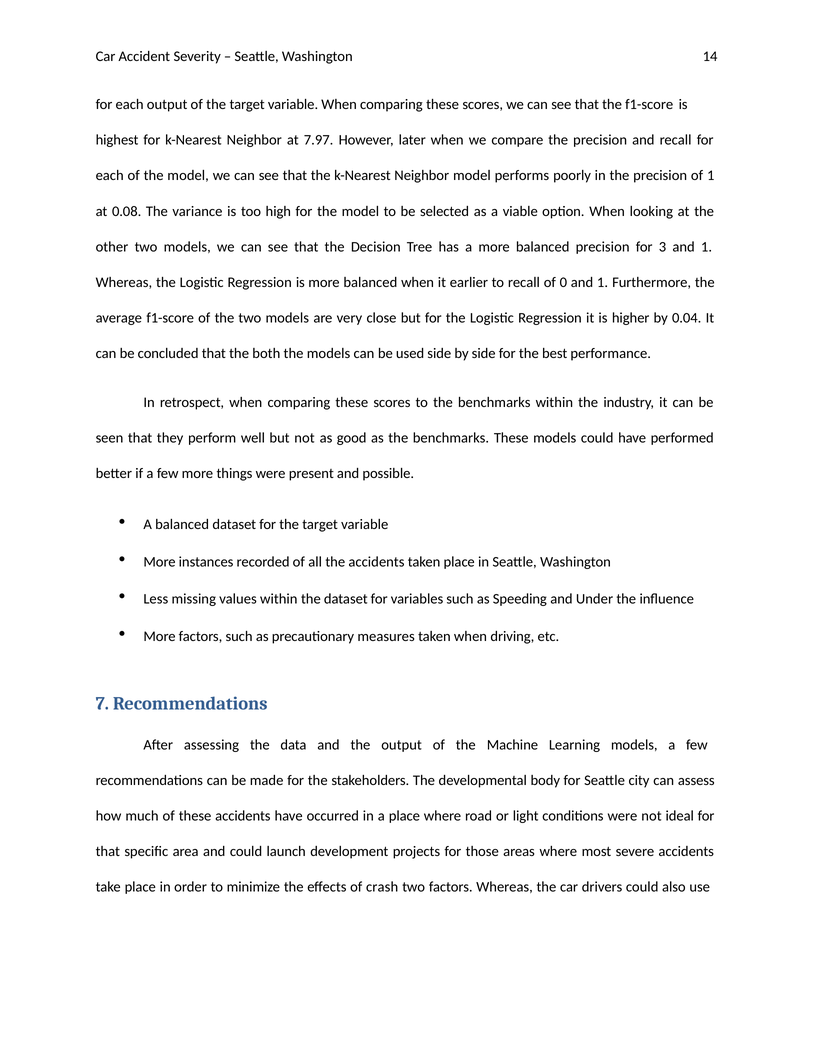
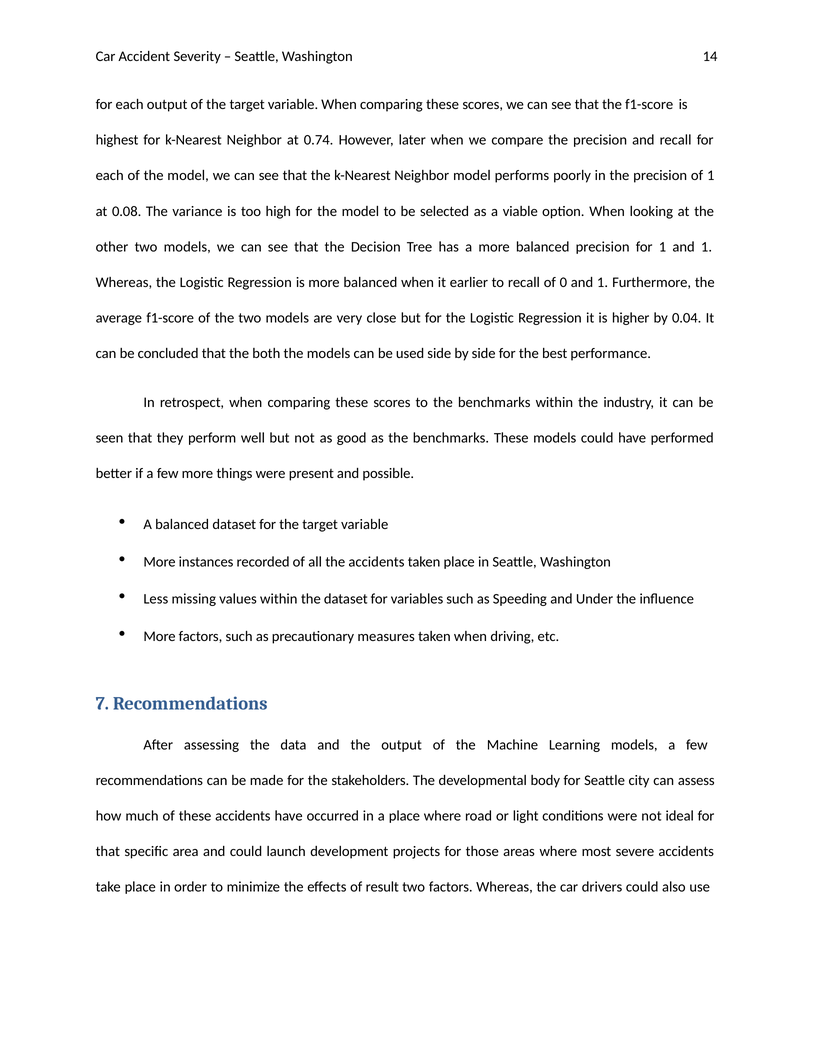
7.97: 7.97 -> 0.74 (319, 140)
for 3: 3 -> 1 (663, 247)
crash: crash -> result (382, 887)
